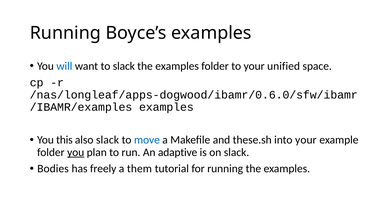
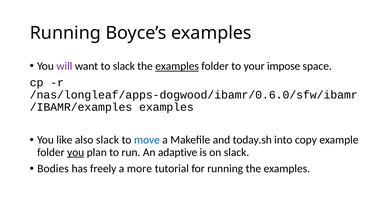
will colour: blue -> purple (64, 66)
examples underline: none -> present (177, 66)
unified: unified -> impose (284, 66)
this: this -> like (64, 140)
these.sh: these.sh -> today.sh (252, 140)
into your: your -> copy (306, 140)
them: them -> more (139, 169)
